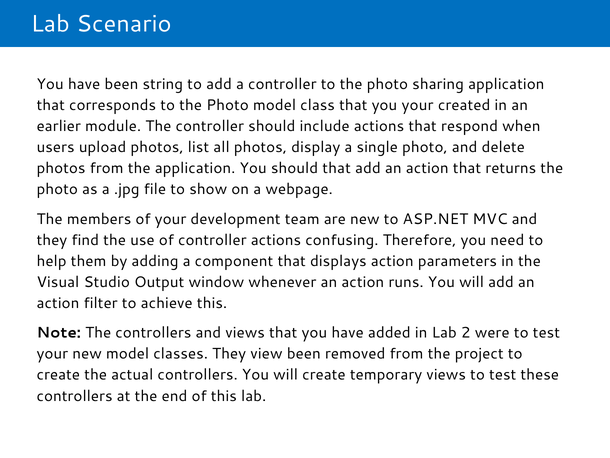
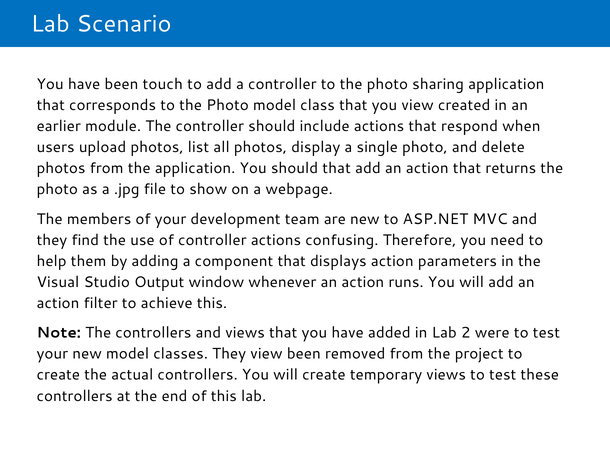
string: string -> touch (163, 84)
you your: your -> view (418, 105)
